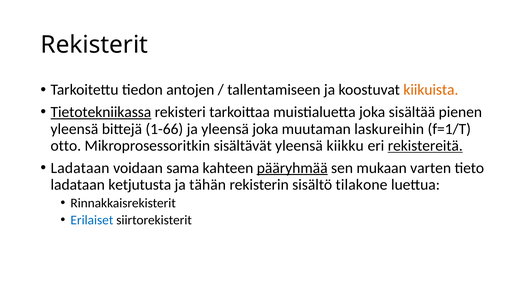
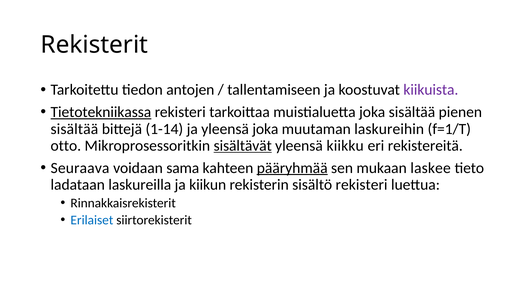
kiikuista colour: orange -> purple (431, 90)
yleensä: yleensä -> sisältää (74, 129)
1-66: 1-66 -> 1-14 (164, 129)
sisältävät underline: none -> present (243, 146)
rekistereitä underline: present -> none (425, 146)
Ladataan: Ladataan -> Seuraava (80, 168)
varten: varten -> laskee (431, 168)
ketjutusta: ketjutusta -> laskureilla (140, 185)
tähän: tähän -> kiikun (208, 185)
sisältö tilakone: tilakone -> rekisteri (362, 185)
